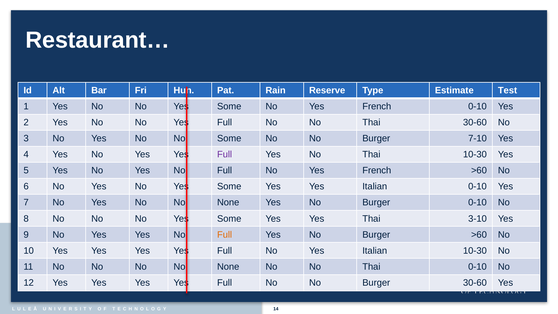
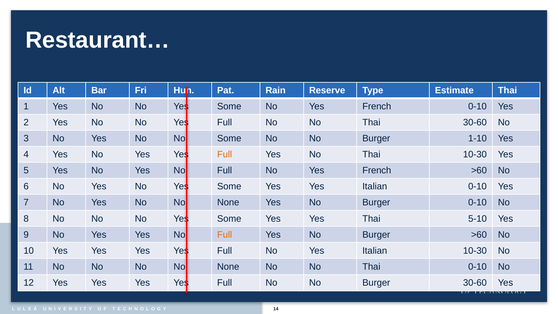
Estimate Test: Test -> Thai (508, 90)
7-10: 7-10 -> 1-10 (477, 138)
Full colour: purple -> orange (225, 154)
3-10: 3-10 -> 5-10 (477, 219)
